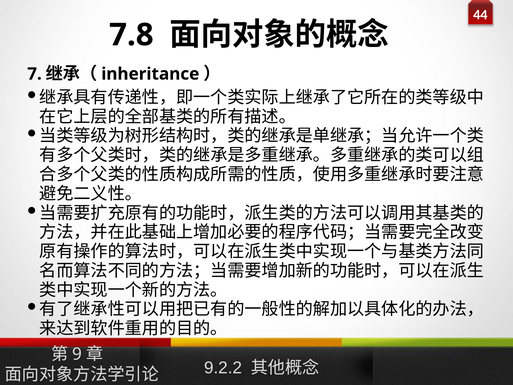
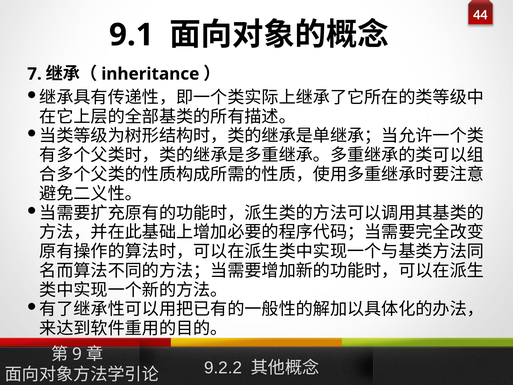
7.8: 7.8 -> 9.1 (131, 35)
